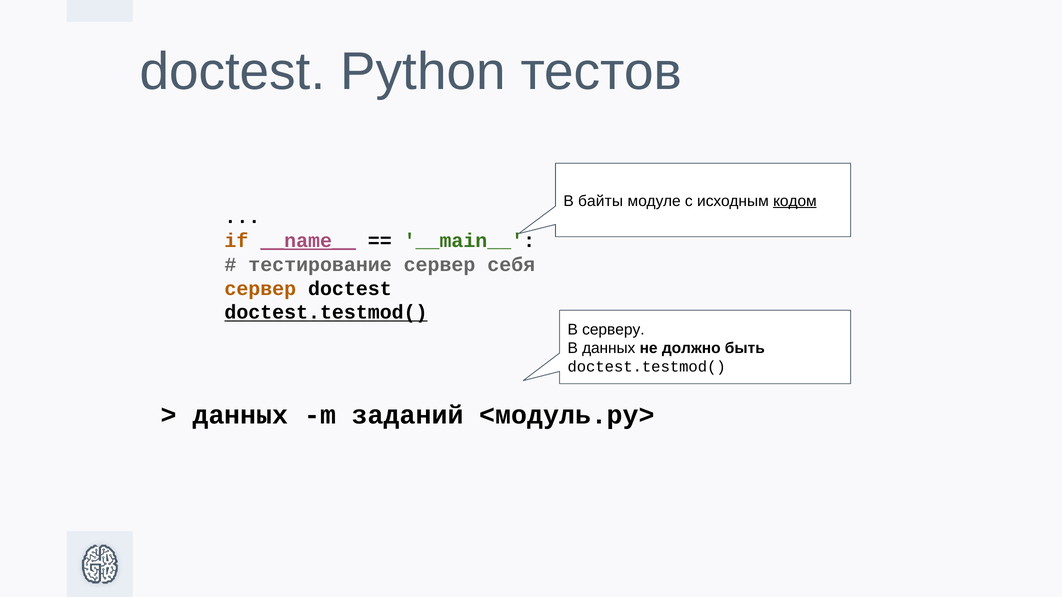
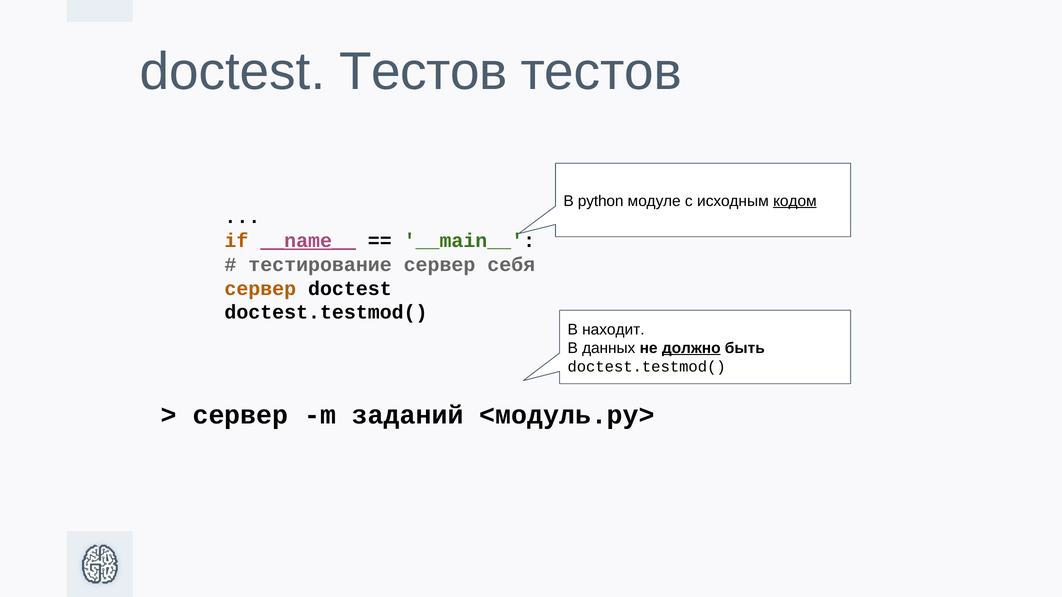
doctest Python: Python -> Тестов (423, 72)
байты: байты -> python (601, 201)
doctest.testmod( underline: present -> none (326, 313)
серверу: серверу -> находит (613, 330)
должно underline: none -> present (691, 348)
данных: данных -> сервер (240, 415)
